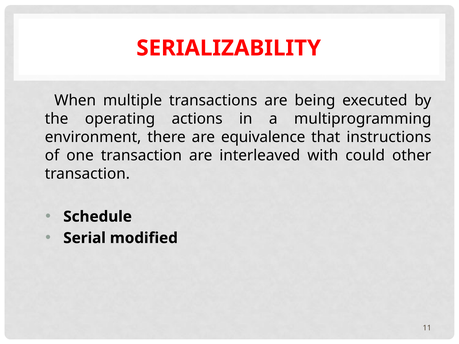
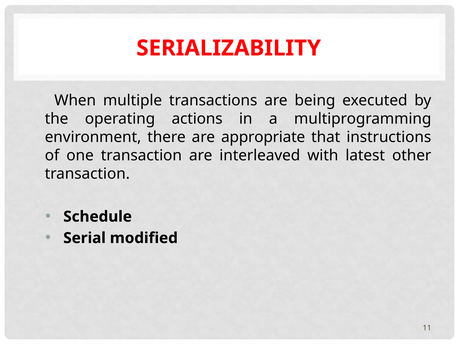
equivalence: equivalence -> appropriate (263, 137)
could: could -> latest (365, 156)
